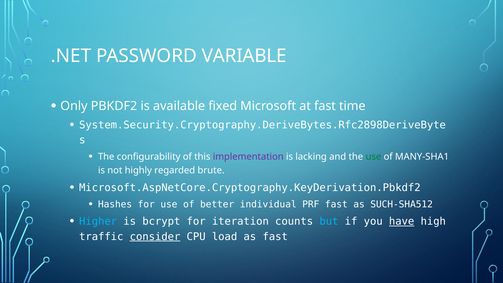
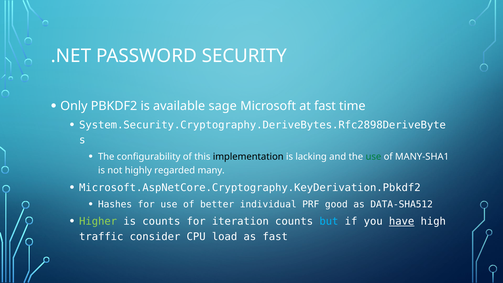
VARIABLE: VARIABLE -> SECURITY (244, 56)
fixed: fixed -> sage (223, 106)
implementation colour: purple -> black (248, 157)
brute: brute -> many (211, 170)
PRF fast: fast -> good (336, 204)
SUCH-SHA512: SUCH-SHA512 -> DATA-SHA512 (402, 204)
Higher colour: light blue -> light green (98, 221)
is bcrypt: bcrypt -> counts (161, 221)
consider underline: present -> none (155, 236)
